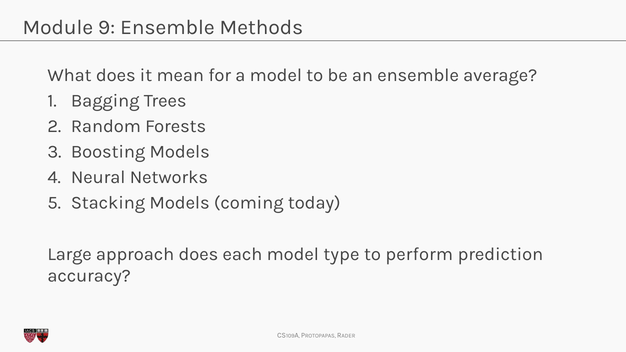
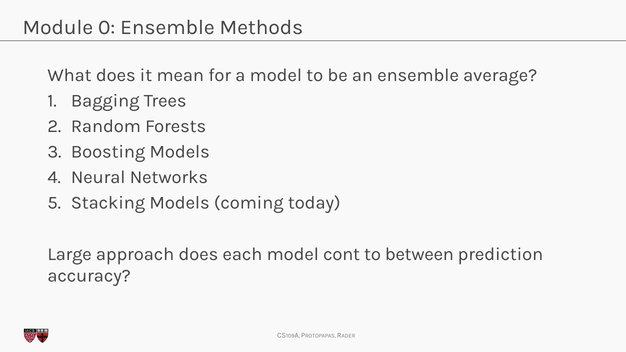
9: 9 -> 0 (107, 27)
type: type -> cont (342, 254)
perform: perform -> between (419, 254)
